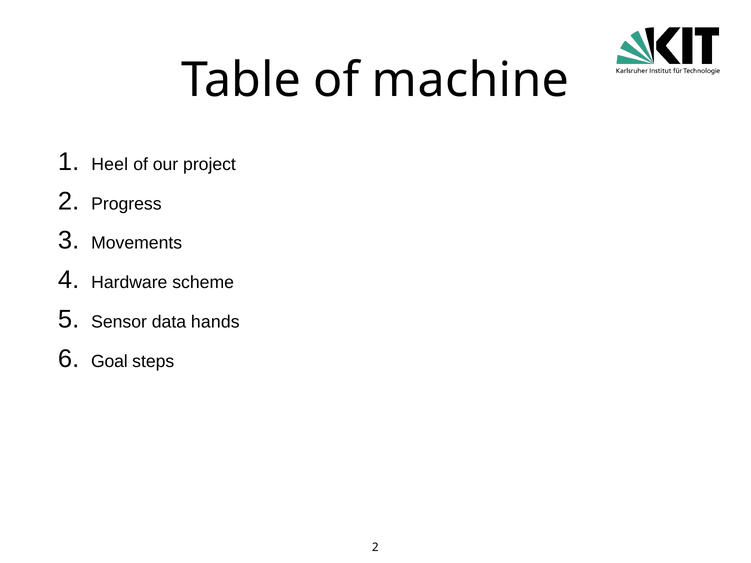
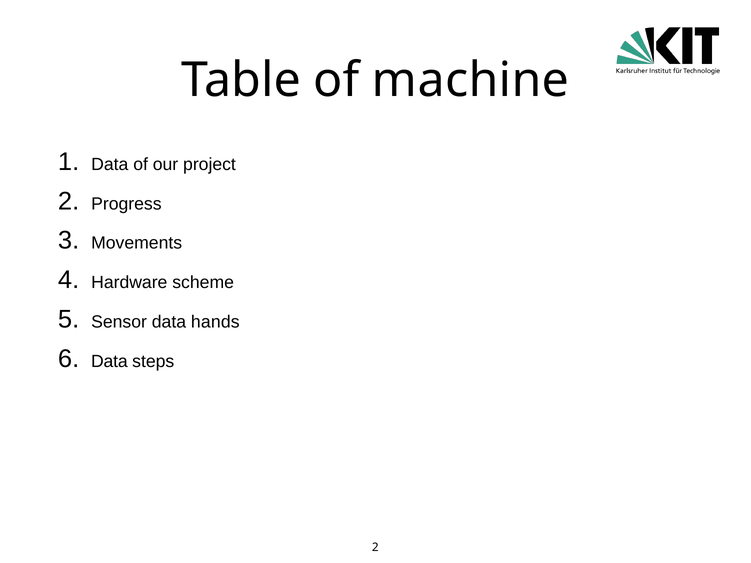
Heel: Heel -> Data (110, 164)
Goal: Goal -> Data (109, 362)
